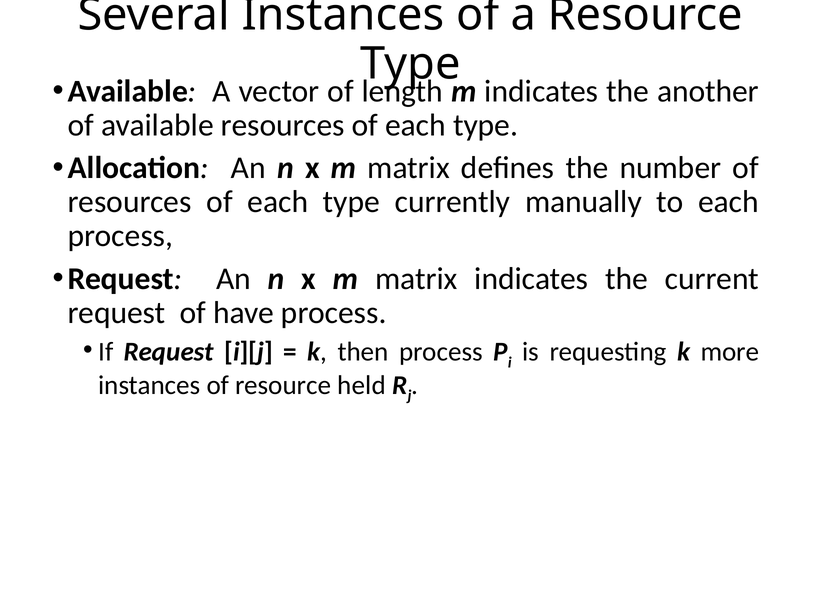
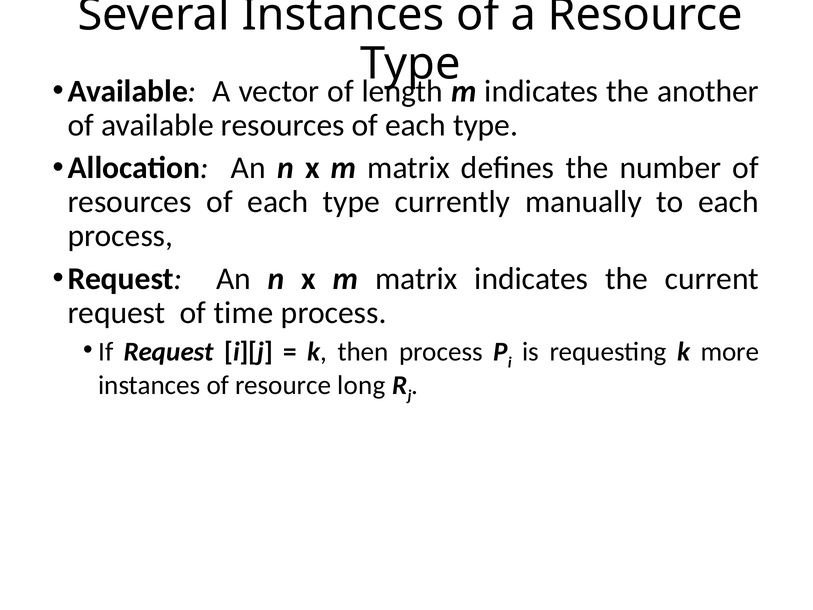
have: have -> time (243, 313)
held: held -> long (361, 385)
